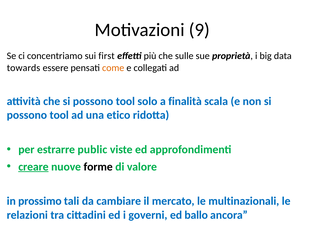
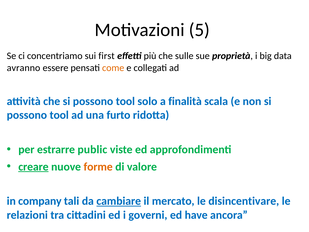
9: 9 -> 5 (199, 30)
towards: towards -> avranno (24, 68)
etico: etico -> furto (119, 115)
forme colour: black -> orange (98, 167)
prossimo: prossimo -> company (40, 201)
cambiare underline: none -> present (119, 201)
multinazionali: multinazionali -> disincentivare (244, 201)
ballo: ballo -> have (196, 215)
